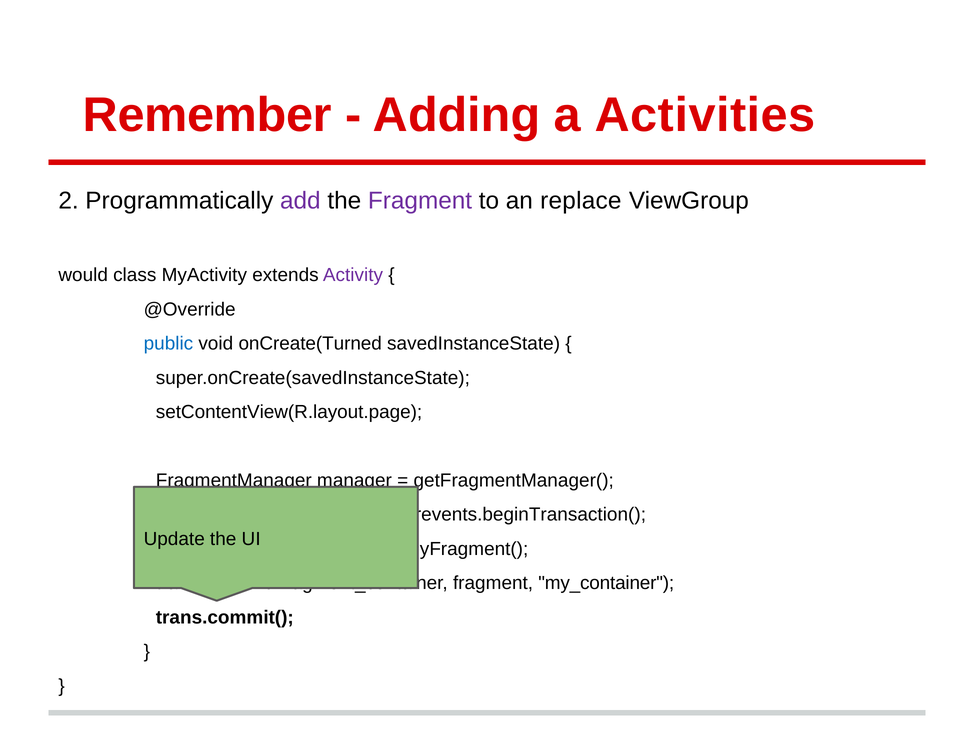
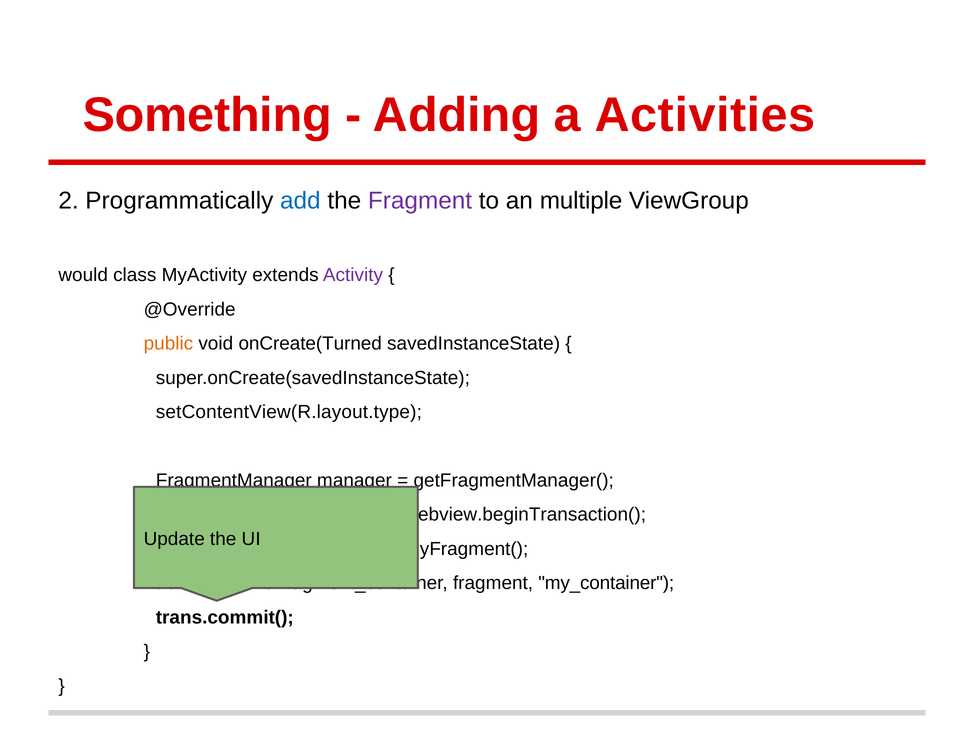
Remember: Remember -> Something (207, 115)
add colour: purple -> blue (300, 201)
replace: replace -> multiple (581, 201)
public colour: blue -> orange (168, 344)
setContentView(R.layout.page: setContentView(R.layout.page -> setContentView(R.layout.type (289, 412)
prevents.beginTransaction(: prevents.beginTransaction( -> webview.beginTransaction( (525, 515)
